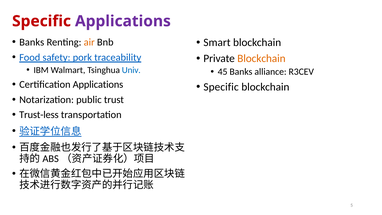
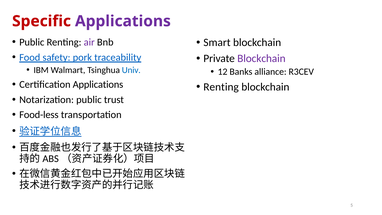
Banks: Banks -> Public (32, 42)
air colour: orange -> purple (89, 42)
Blockchain colour: orange -> purple (261, 59)
45: 45 -> 12 (223, 72)
Specific: Specific -> Renting (221, 87)
Trust-less: Trust-less -> Food-less (39, 115)
